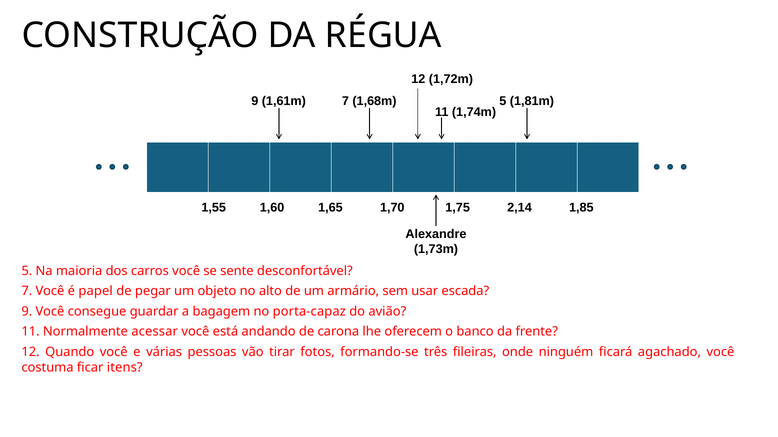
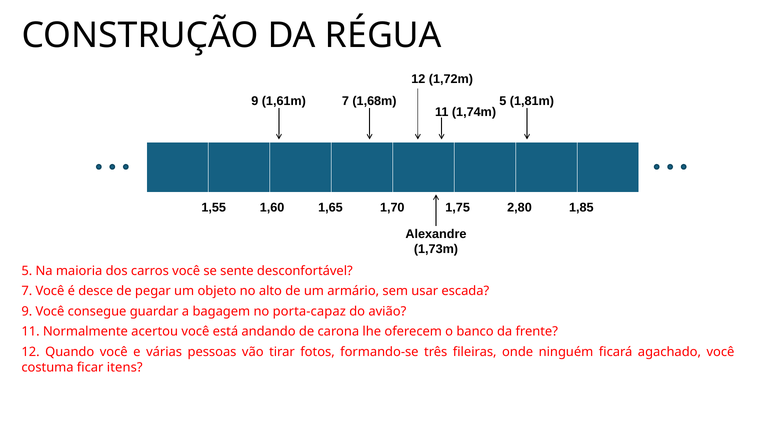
2,14: 2,14 -> 2,80 (519, 208)
papel: papel -> desce (96, 292)
acessar: acessar -> acertou (155, 332)
